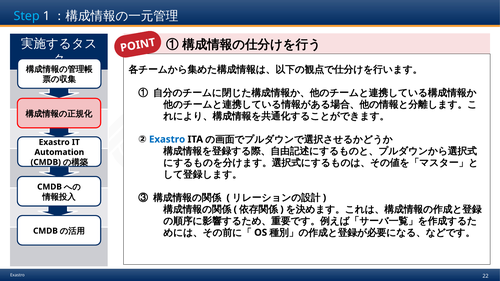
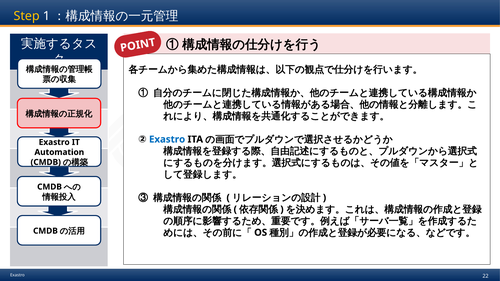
Step colour: light blue -> yellow (27, 16)
